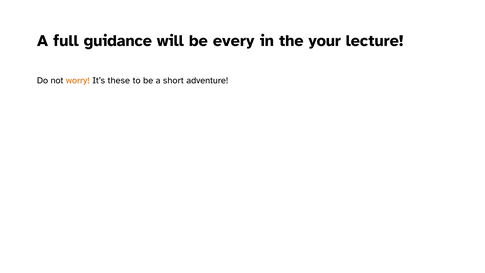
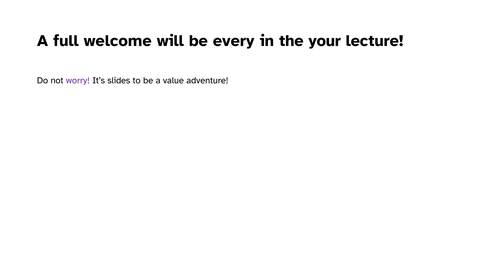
guidance: guidance -> welcome (118, 41)
worry colour: orange -> purple (78, 81)
these: these -> slides (119, 81)
short: short -> value (173, 81)
